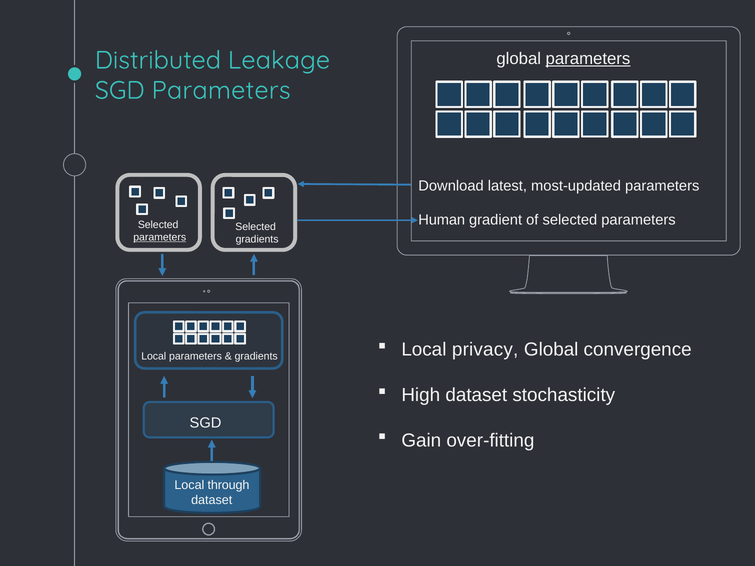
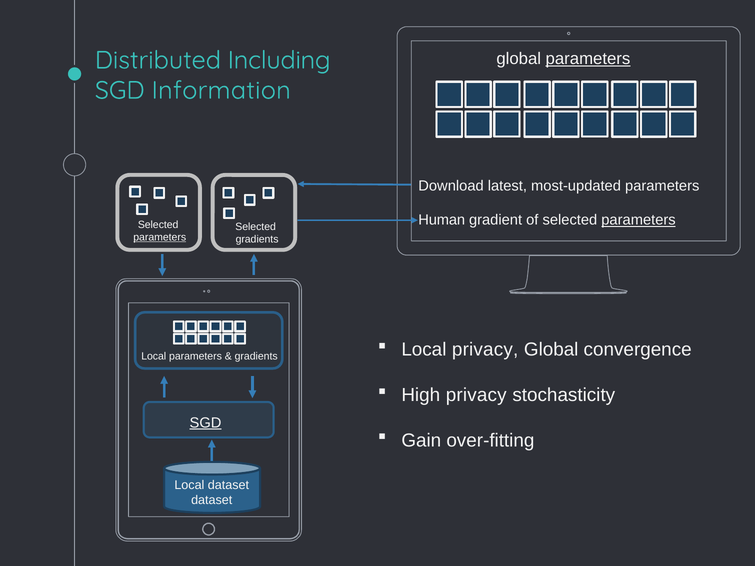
Leakage: Leakage -> Including (279, 60)
SGD Parameters: Parameters -> Information (221, 90)
parameters underline: none -> present (638, 220)
High dataset: dataset -> privacy (476, 395)
SGD underline: none -> present (205, 423)
Local through: through -> dataset (228, 485)
